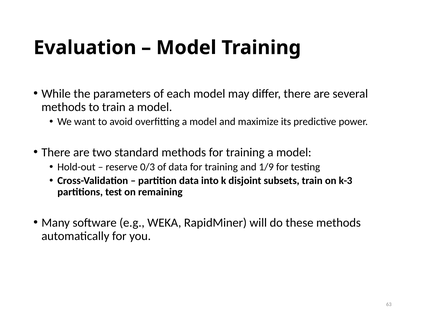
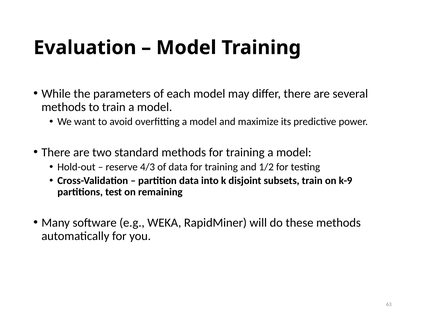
0/3: 0/3 -> 4/3 (148, 167)
1/9: 1/9 -> 1/2 (266, 167)
k-3: k-3 -> k-9 (346, 180)
